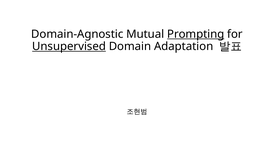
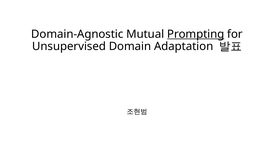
Unsupervised underline: present -> none (69, 46)
